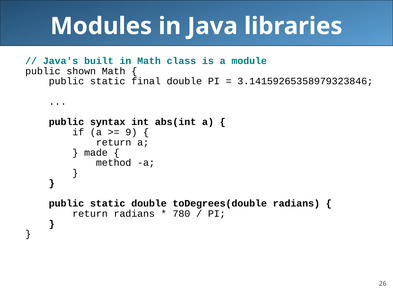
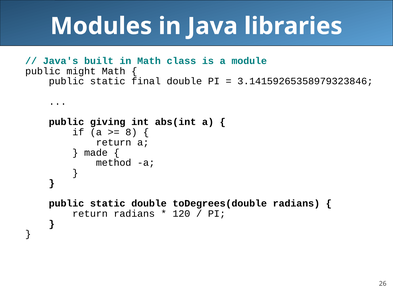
shown: shown -> might (81, 71)
syntax: syntax -> giving (108, 122)
9: 9 -> 8 (131, 132)
780: 780 -> 120 (181, 214)
